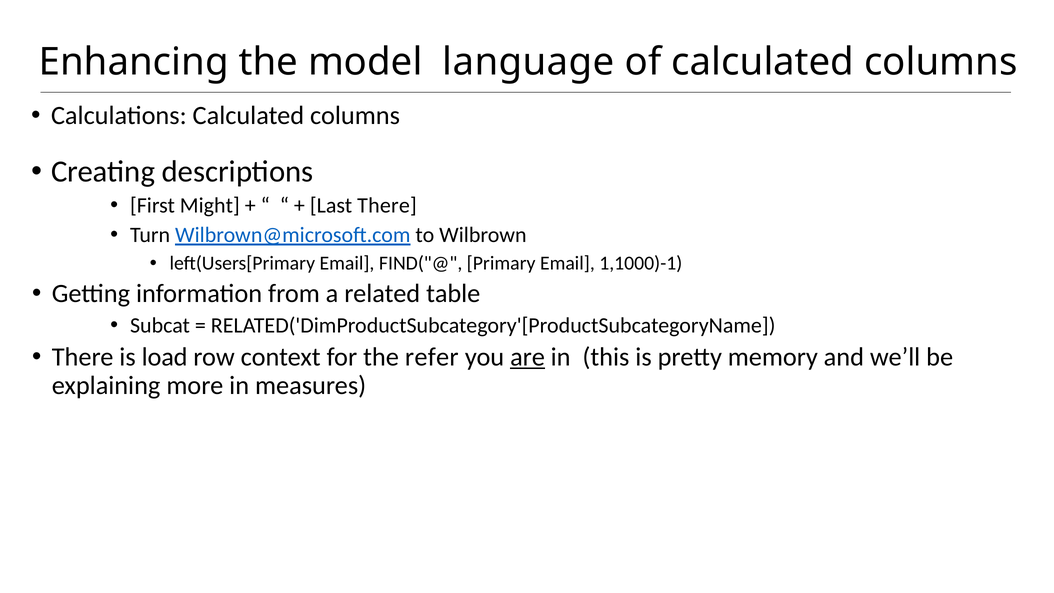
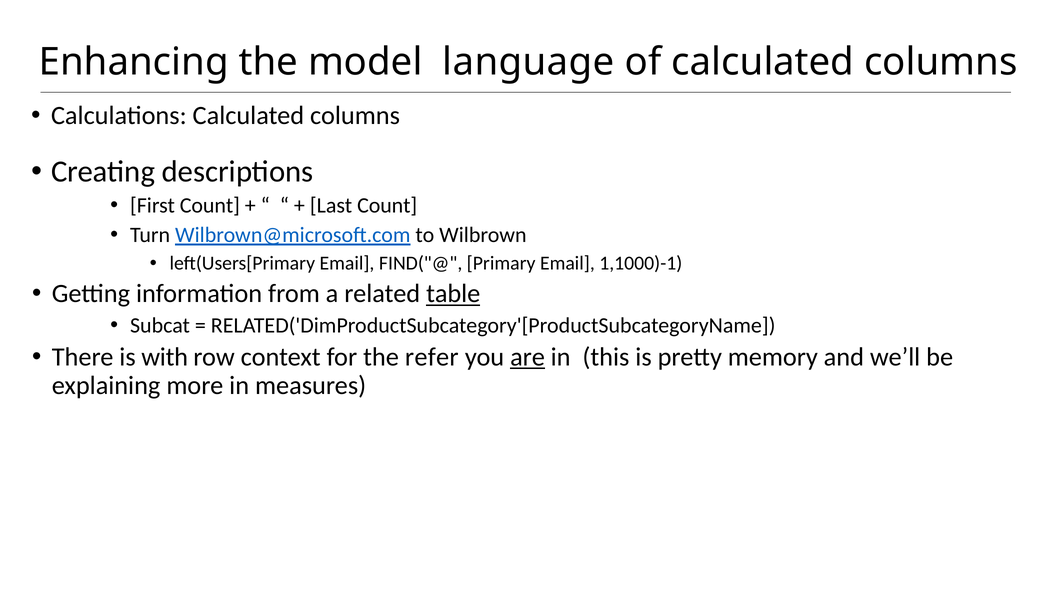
First Might: Might -> Count (210, 206)
Last There: There -> Count (387, 206)
table underline: none -> present (453, 294)
load: load -> with (165, 357)
